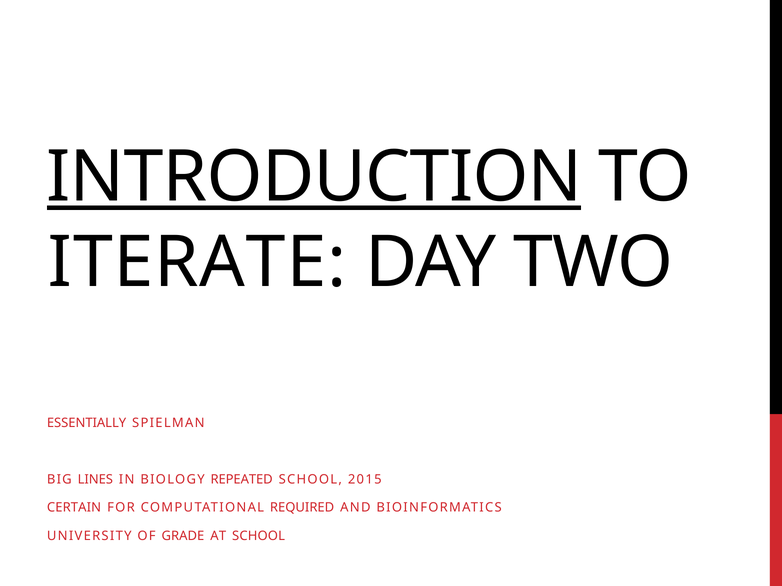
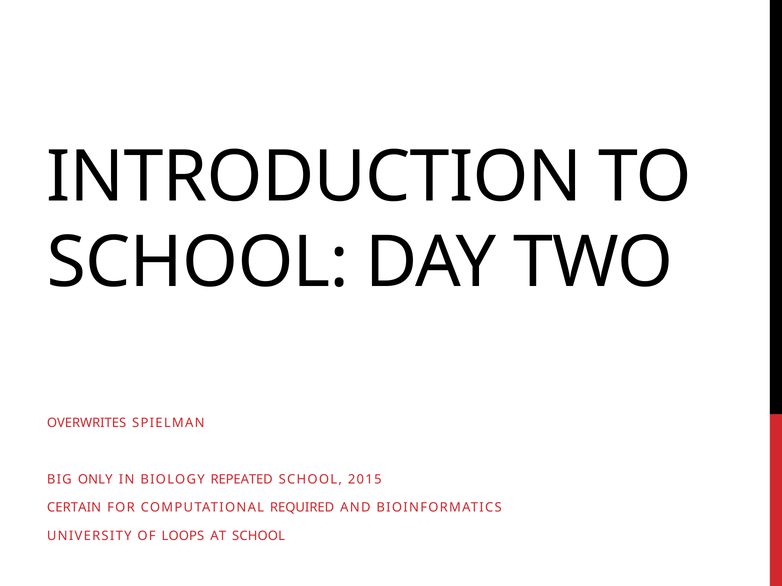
INTRODUCTION underline: present -> none (314, 177)
ITERATE: ITERATE -> SCHOOL (198, 263)
ESSENTIALLY: ESSENTIALLY -> OVERWRITES (87, 423)
LINES: LINES -> ONLY (95, 480)
GRADE: GRADE -> LOOPS (183, 536)
